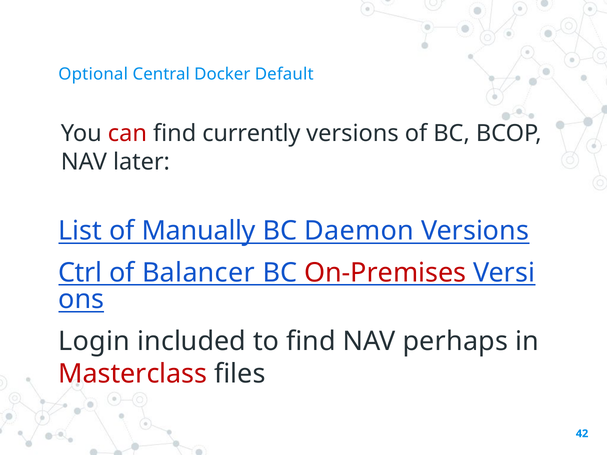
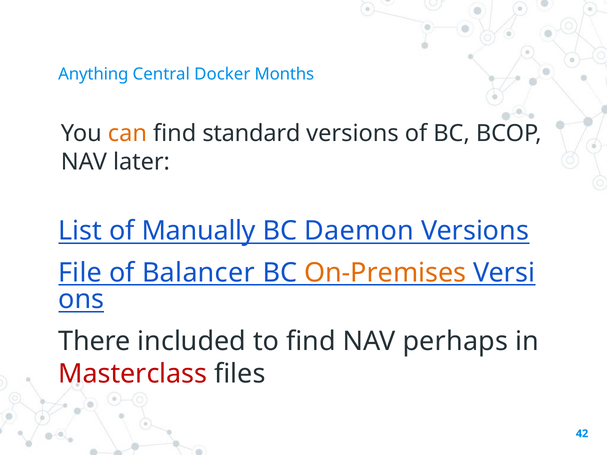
Optional: Optional -> Anything (93, 74)
Default: Default -> Months (284, 74)
can colour: red -> orange (127, 134)
currently: currently -> standard (251, 134)
Ctrl: Ctrl -> File (80, 273)
On-Premises colour: red -> orange (385, 273)
Login: Login -> There (94, 342)
